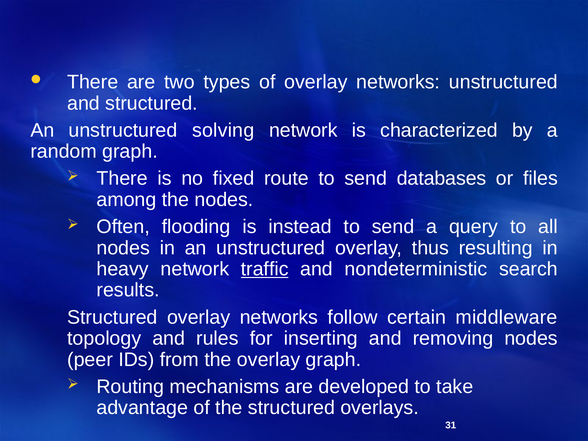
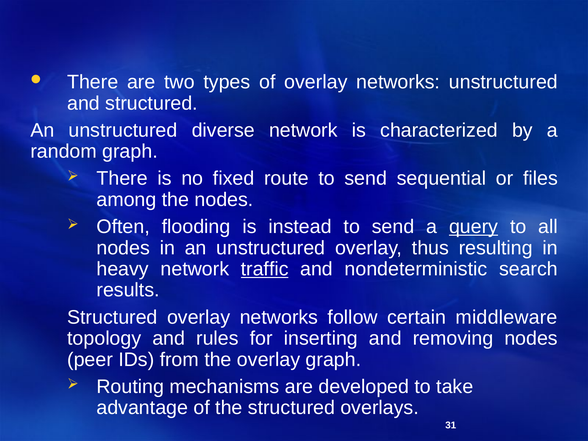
solving: solving -> diverse (223, 130)
databases: databases -> sequential (441, 179)
query underline: none -> present (474, 227)
